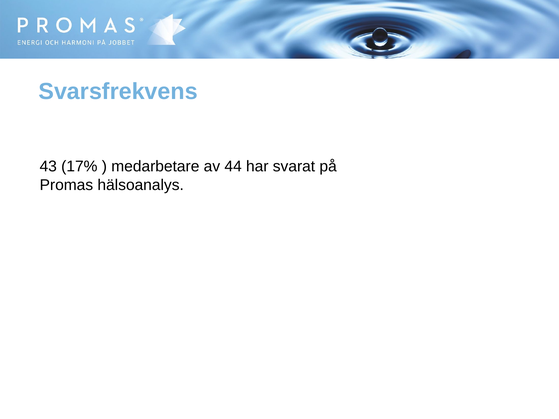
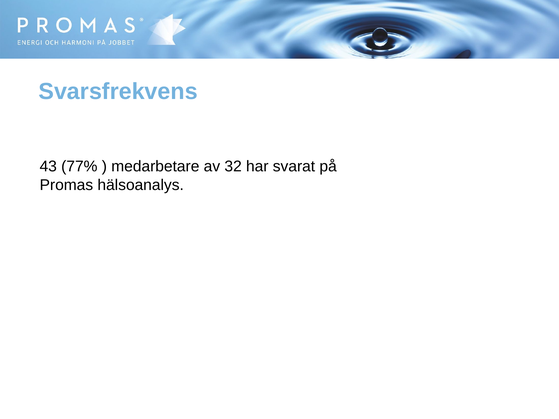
17%: 17% -> 77% (79, 166)
44: 44 -> 32 (233, 166)
